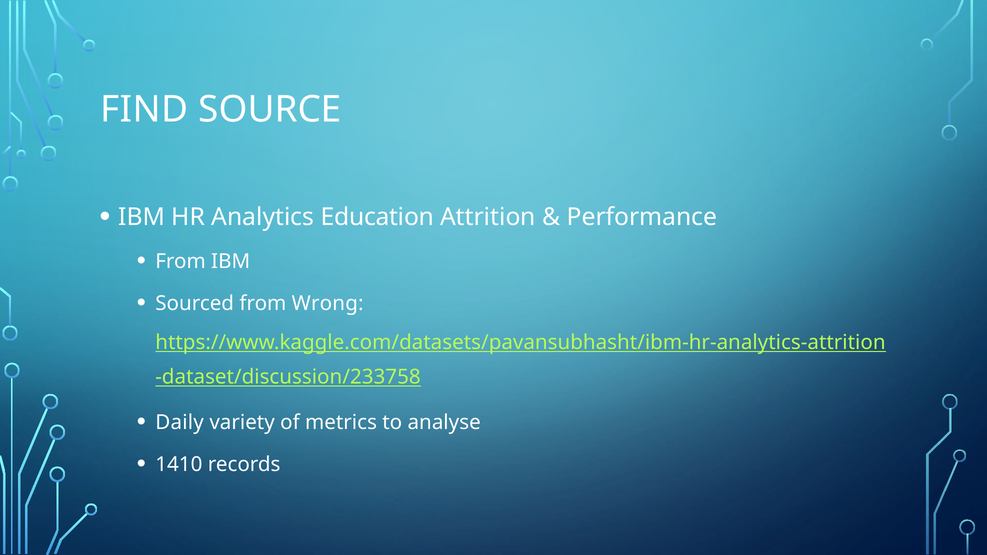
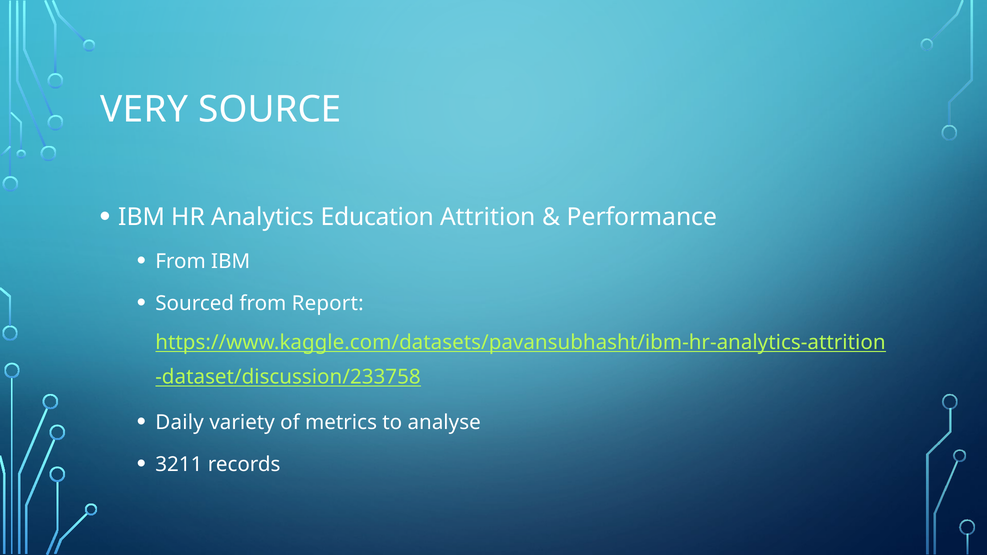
FIND: FIND -> VERY (144, 110)
Wrong: Wrong -> Report (328, 304)
1410: 1410 -> 3211 (179, 465)
